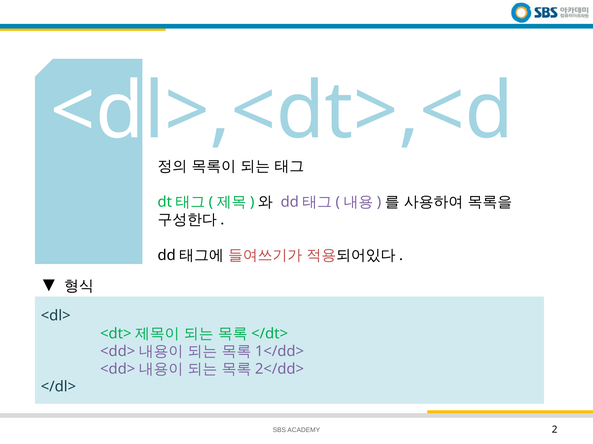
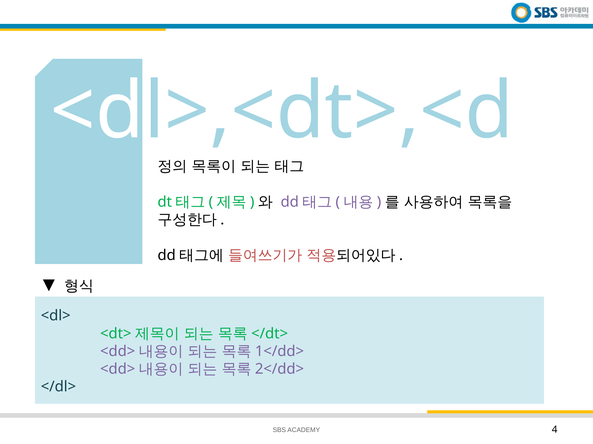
2: 2 -> 4 (555, 430)
